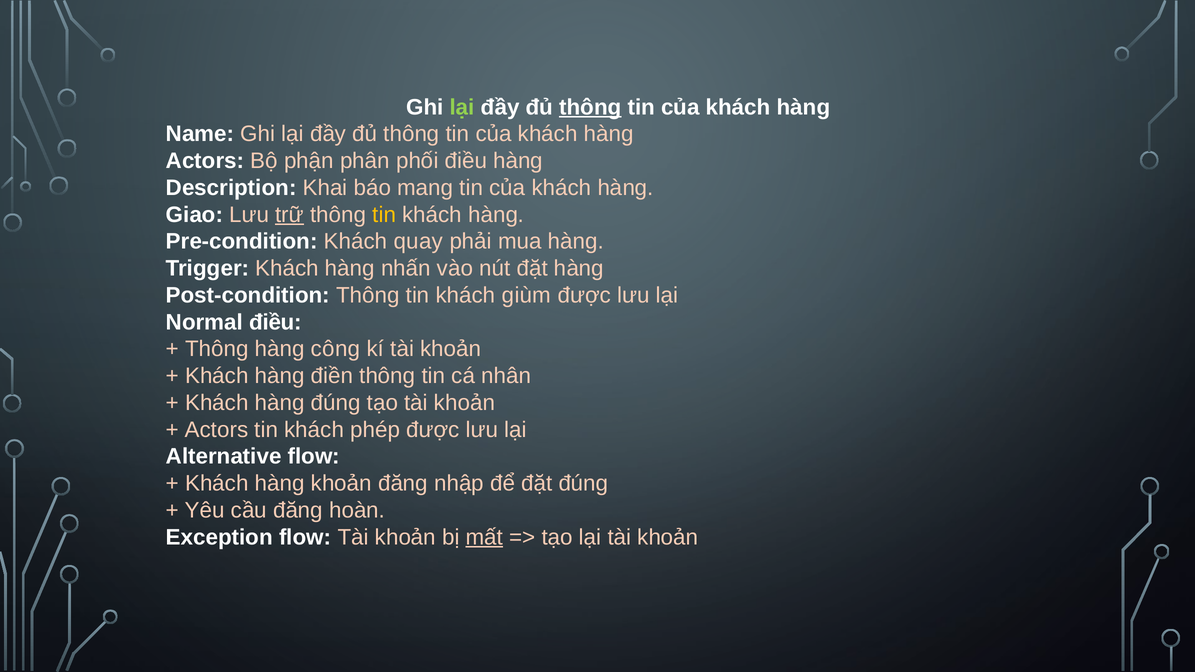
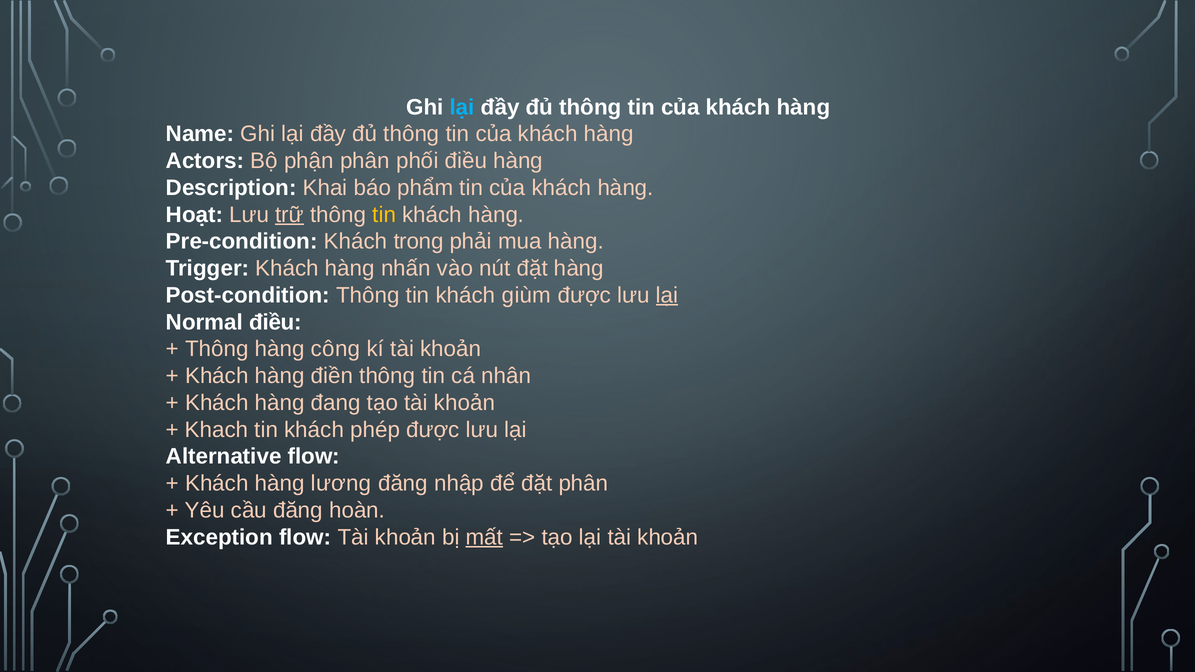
lại colour: light green -> light blue (462, 107)
thông underline: present -> none (590, 107)
mang: mang -> phẩm (425, 188)
Giao: Giao -> Hoạt (194, 215)
quay: quay -> trong (419, 242)
lại underline: none -> present (667, 295)
hàng đúng: đúng -> đang (336, 403)
Actors: Actors -> Khach (216, 430)
hàng khoản: khoản -> lương (341, 484)
đặt đúng: đúng -> phân (583, 484)
